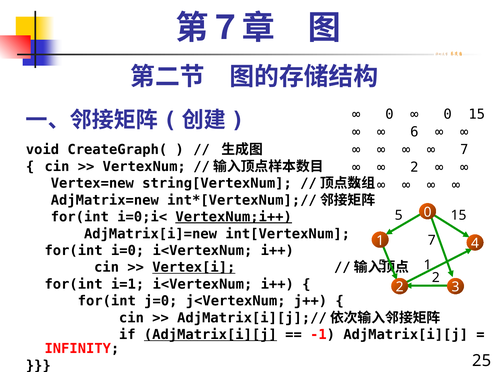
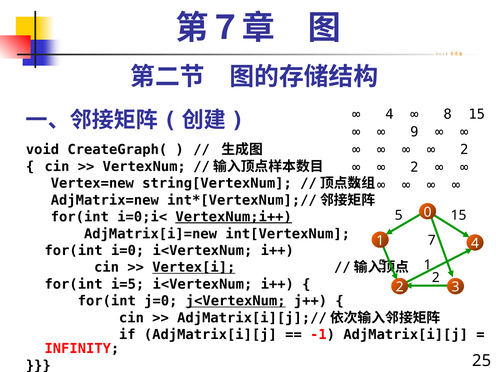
0: 0 -> 4 (389, 114)
0: 0 -> 8 (448, 114)
6: 6 -> 9 (414, 132)
7: 7 -> 2 (464, 150)
i=1: i=1 -> i=5 (128, 284)
j<VertexNum underline: none -> present (236, 301)
AdjMatrix[i][j underline: present -> none (210, 335)
